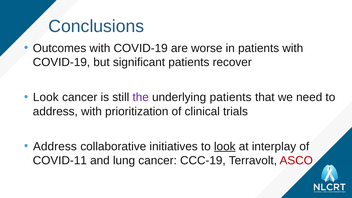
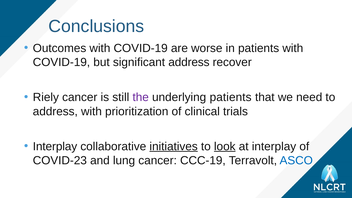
significant patients: patients -> address (189, 62)
Look: Look -> Riely (46, 97)
Address: Address -> Interplay (55, 146)
initiatives underline: none -> present (174, 146)
COVID-11: COVID-11 -> COVID-23 (60, 160)
ASCO colour: red -> blue (296, 160)
